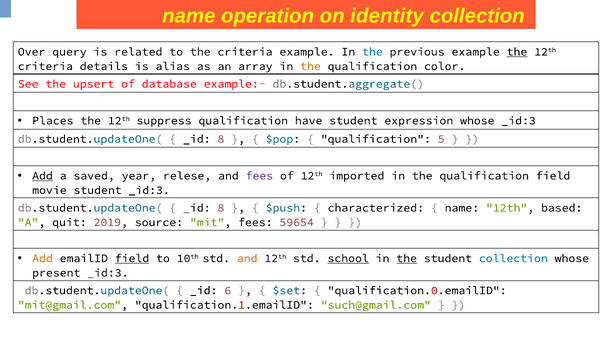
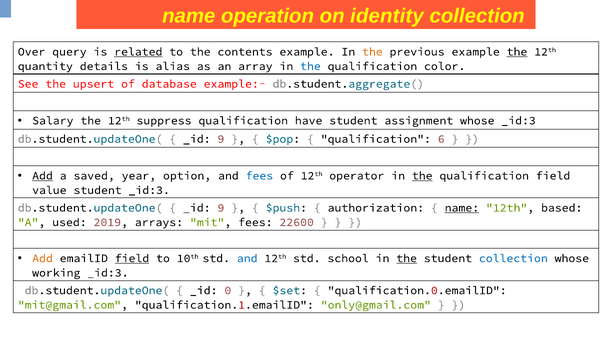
related underline: none -> present (138, 52)
the criteria: criteria -> contents (245, 52)
the colour: blue -> orange (372, 52)
criteria: criteria -> quantity (45, 66)
the colour: orange -> blue (310, 66)
Places: Places -> Salary (53, 121)
expression: expression -> assignment (419, 121)
8: 8 -> 9 (221, 139)
5: 5 -> 6 (441, 139)
relese: relese -> option (187, 176)
fees colour: purple -> blue (259, 176)
imported: imported -> operator (357, 176)
the underline: none -> present (422, 176)
movie: movie -> value (49, 190)
8: 8 -> 9 (221, 208)
characterized: characterized -> authorization (376, 208)
name underline: none -> present (462, 208)
quit: quit -> used (69, 222)
source: source -> arrays (159, 222)
59654: 59654 -> 22600 (297, 222)
and colour: orange -> blue (247, 258)
school underline: present -> none (348, 258)
present: present -> working (56, 273)
6: 6 -> 0 (228, 291)
such@gmail.com: such@gmail.com -> only@gmail.com (376, 305)
